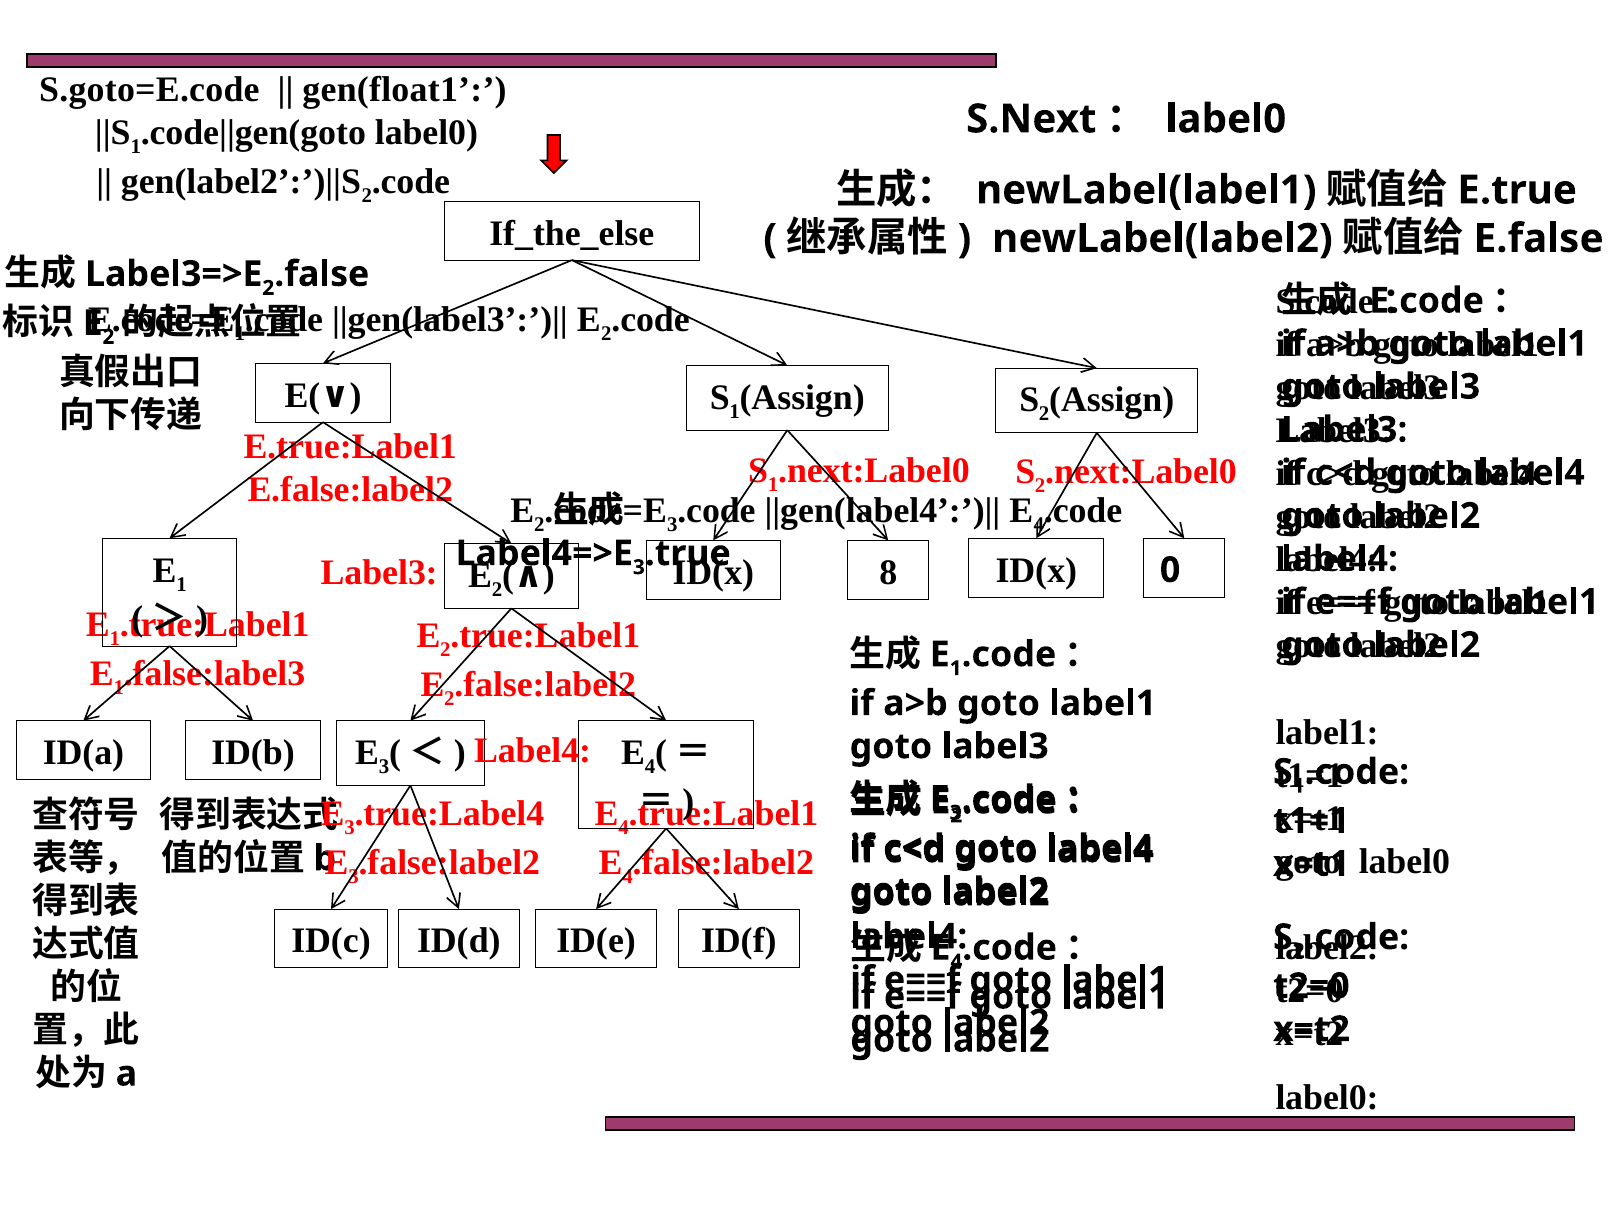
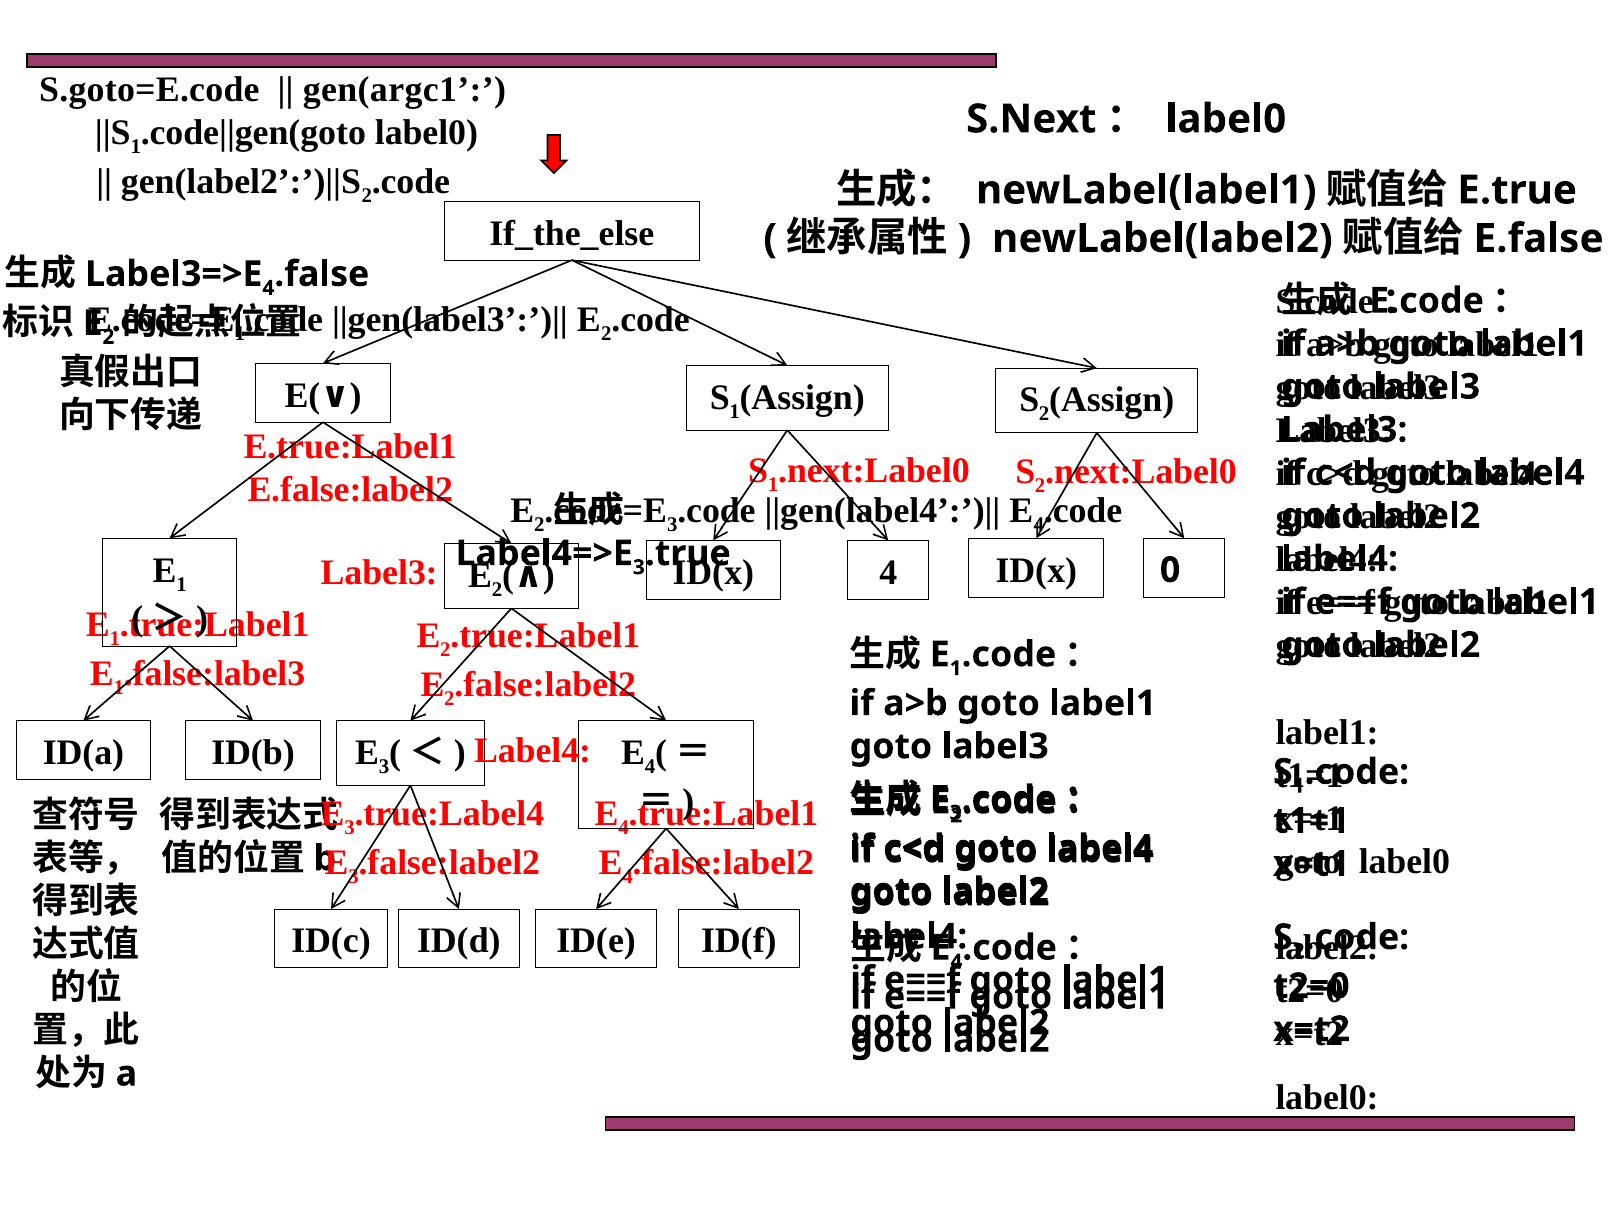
gen(float1: gen(float1 -> gen(argc1 (405, 90)
2: 2 -> 4 (268, 288)
8: 8 -> 4 (888, 572)
